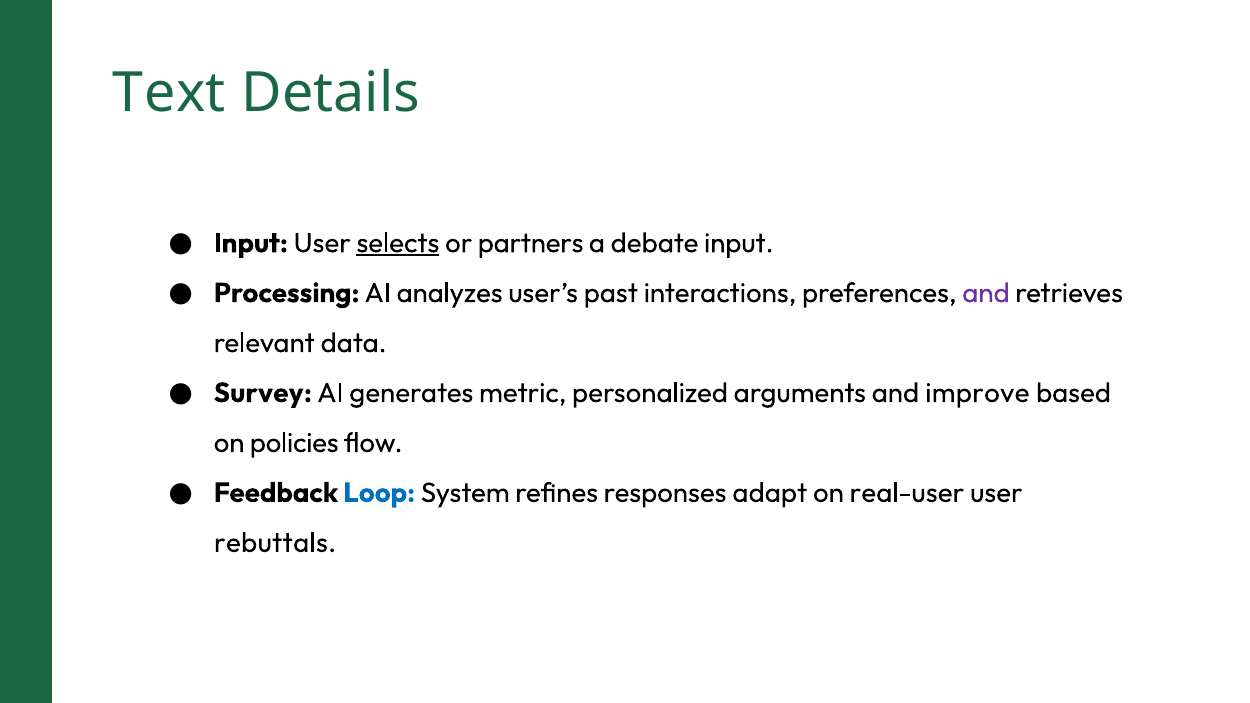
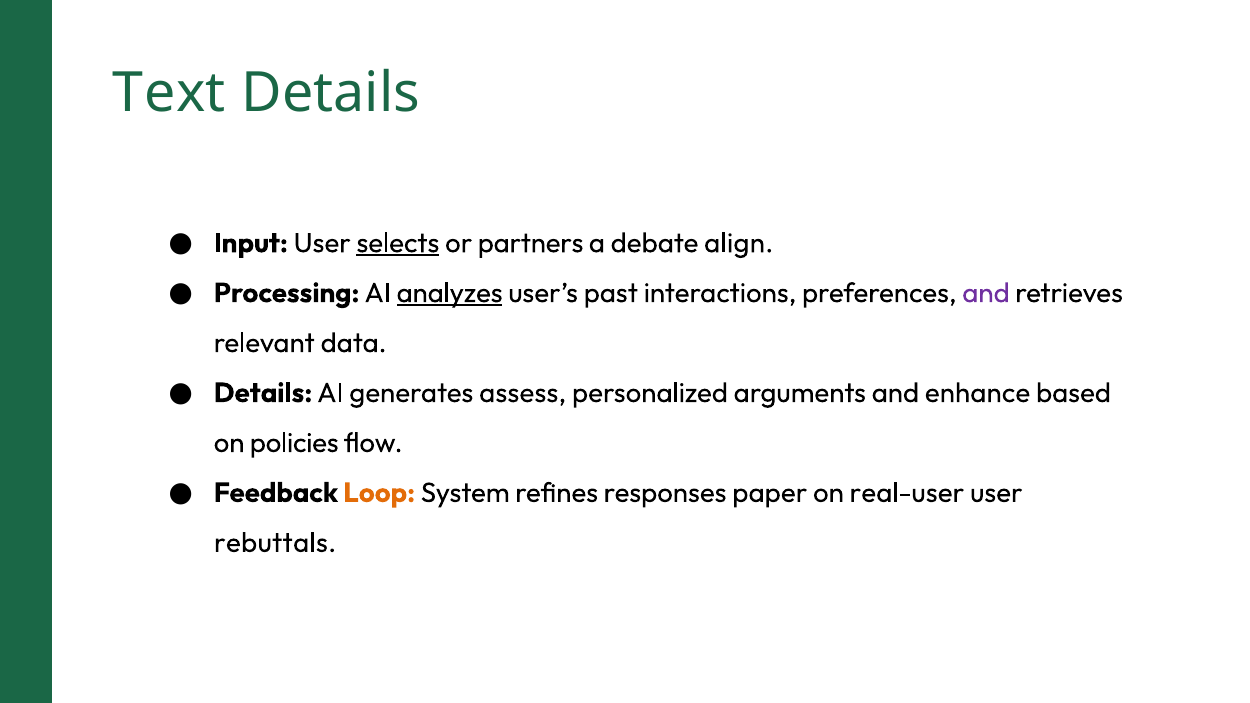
debate input: input -> align (739, 243)
analyzes underline: none -> present (450, 293)
Survey: Survey -> Details (263, 393)
metric: metric -> assess (523, 393)
improve: improve -> enhance (978, 393)
Loop colour: blue -> orange (379, 493)
adapt: adapt -> paper (770, 493)
